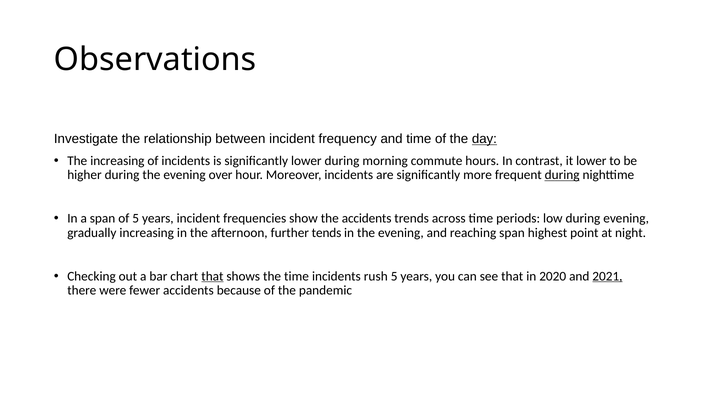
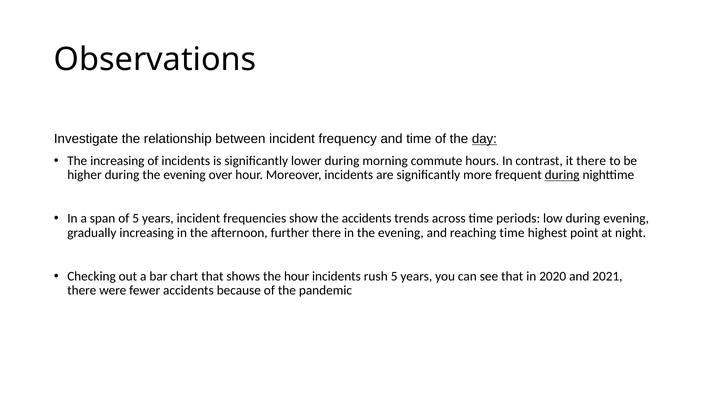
it lower: lower -> there (591, 161)
further tends: tends -> there (326, 233)
reaching span: span -> time (512, 233)
that underline: present -> none (212, 276)
the time: time -> hour (297, 276)
2021 underline: present -> none (607, 276)
